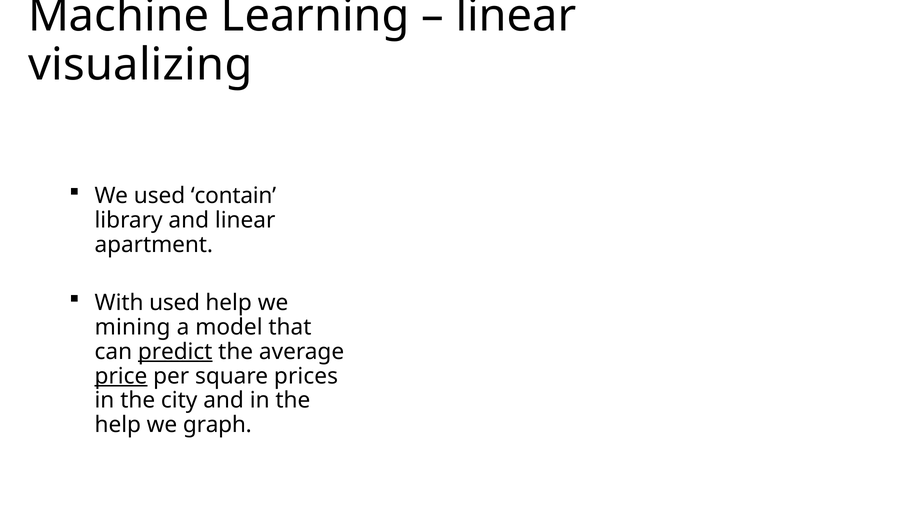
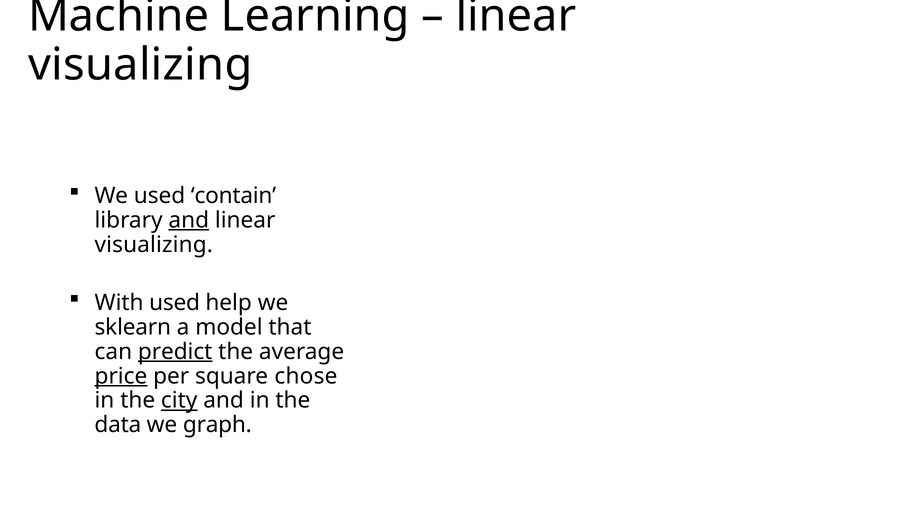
and underline: none -> present (189, 220)
apartment: apartment -> visualizing (154, 245)
mining: mining -> sklearn (133, 327)
prices: prices -> chose (306, 376)
city underline: none -> present (179, 401)
help: help -> data (118, 425)
